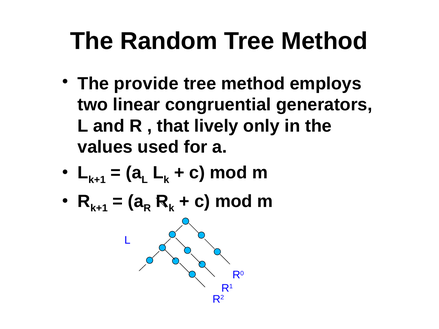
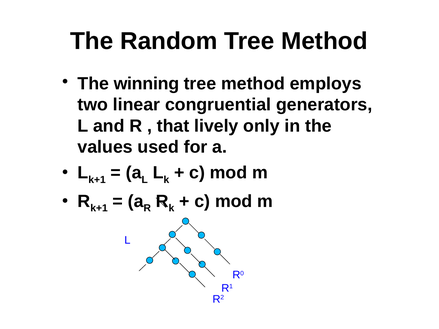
provide: provide -> winning (146, 84)
